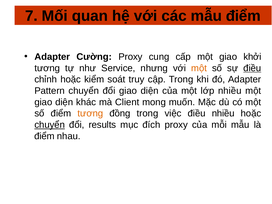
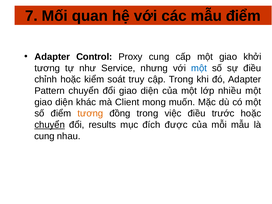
Cường: Cường -> Control (94, 57)
một colour: orange -> blue (199, 68)
điều underline: present -> none (252, 68)
điều nhiều: nhiều -> trước (223, 113)
đích proxy: proxy -> được (176, 125)
điểm: điểm -> cung (44, 136)
